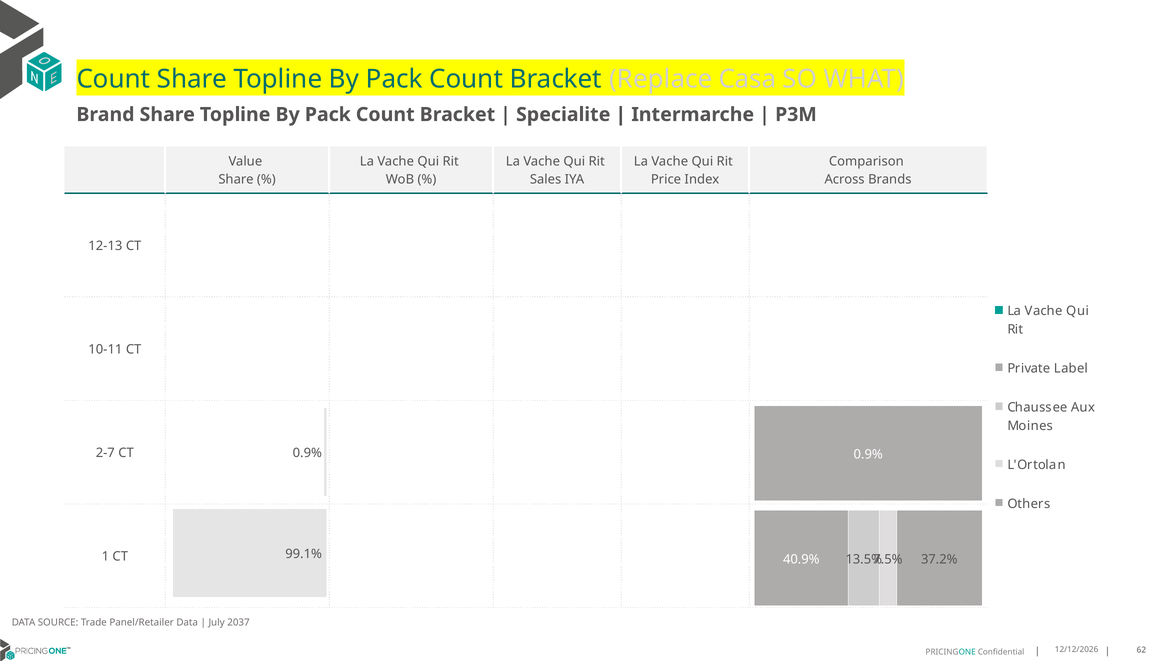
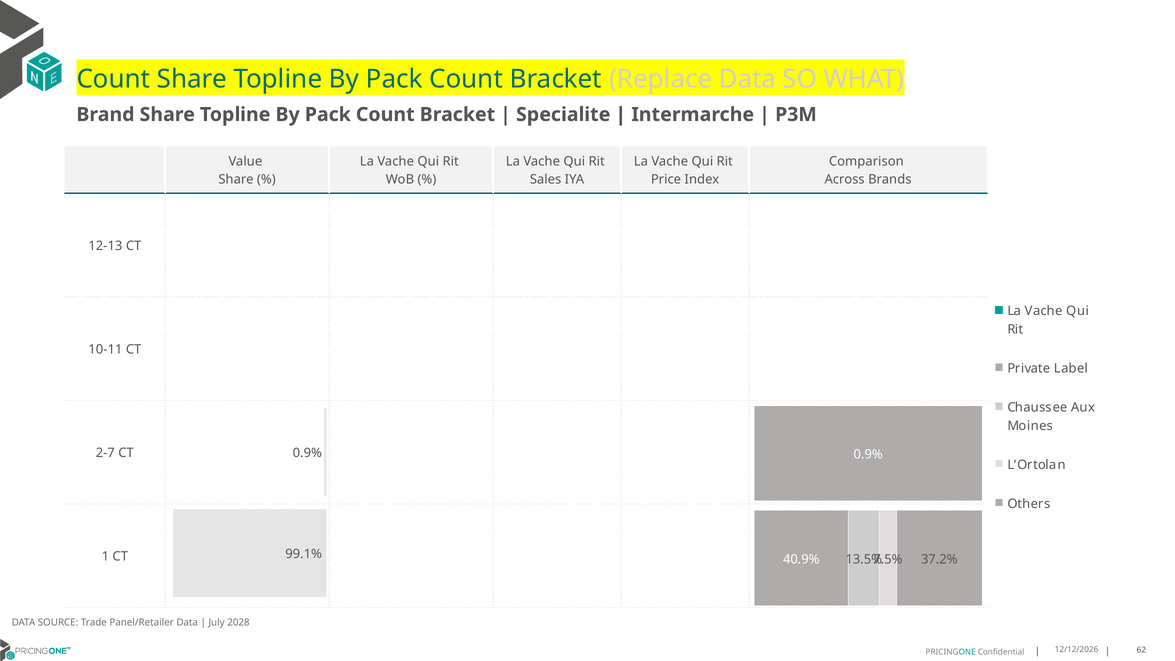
Replace Casa: Casa -> Data (747, 79)
2037: 2037 -> 2028 (239, 623)
